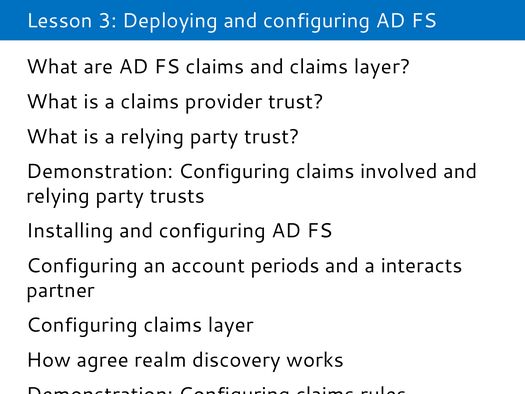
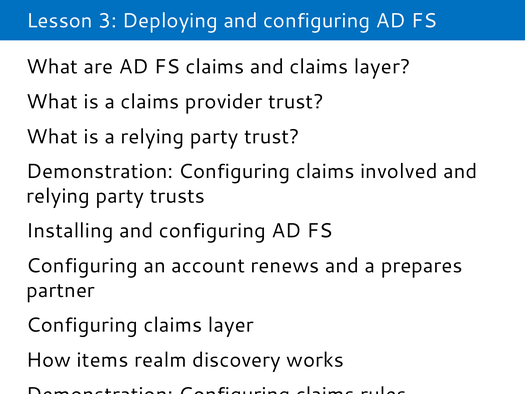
periods: periods -> renews (285, 266)
interacts: interacts -> prepares (422, 266)
agree: agree -> items (103, 360)
